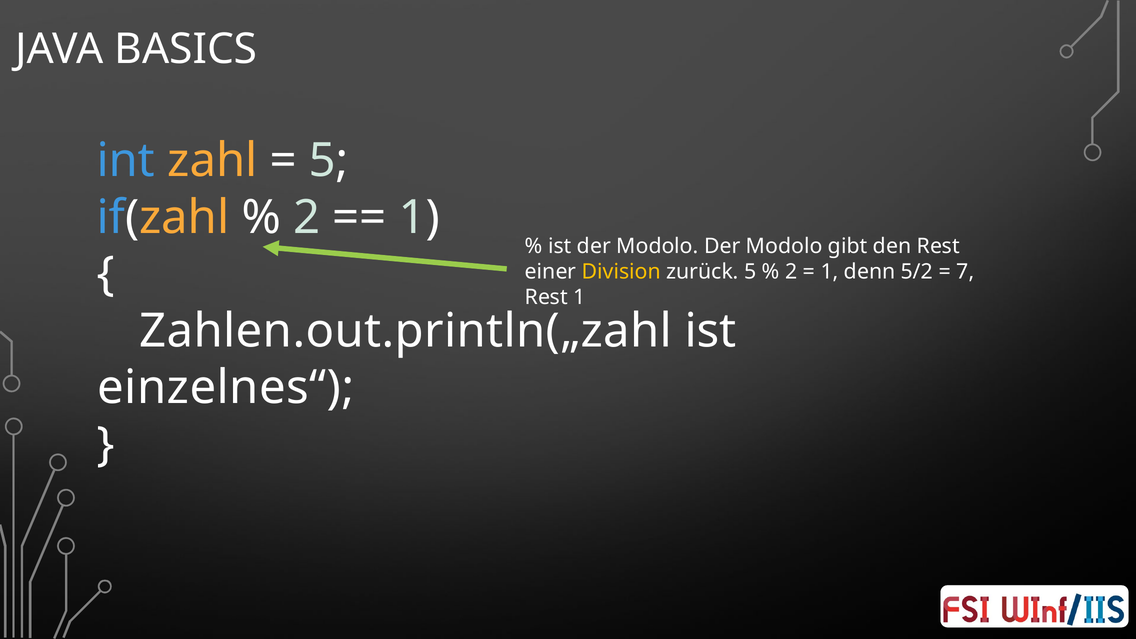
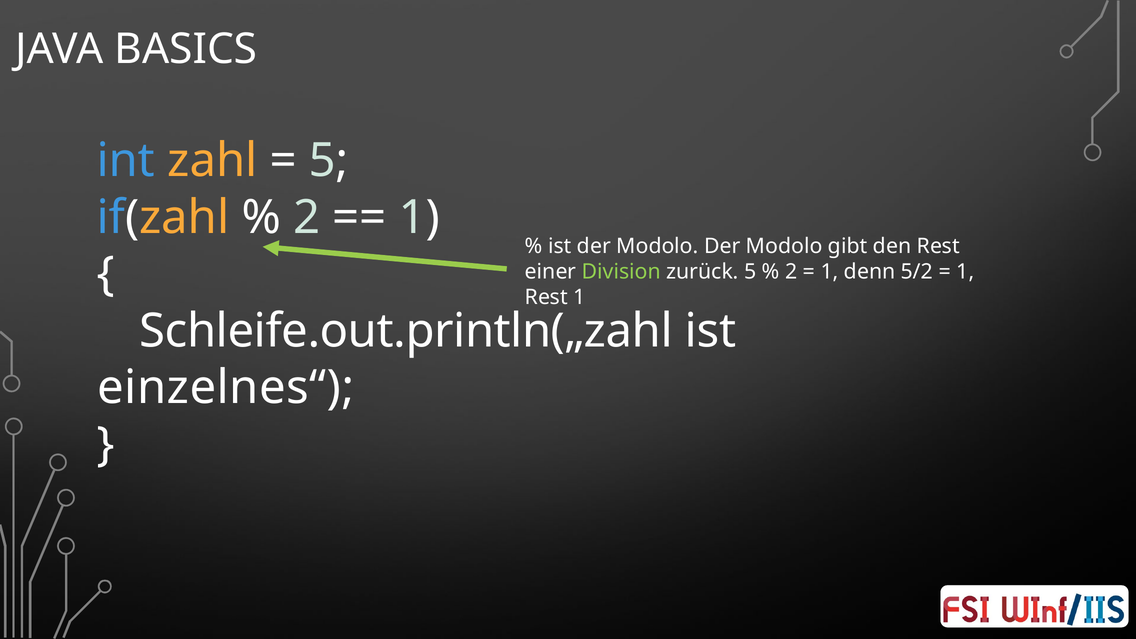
Division colour: yellow -> light green (621, 272)
7: 7 -> 1 (965, 272)
Zahlen.out.println(„zahl: Zahlen.out.println(„zahl -> Schleife.out.println(„zahl (406, 331)
